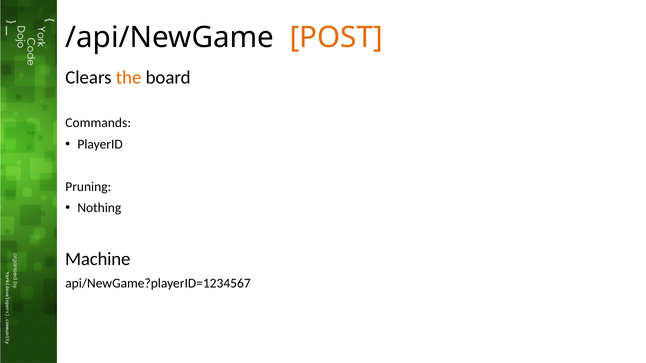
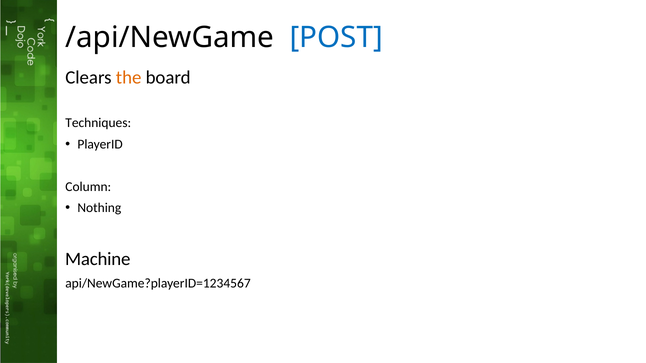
POST colour: orange -> blue (336, 38)
Commands: Commands -> Techniques (98, 123)
Pruning: Pruning -> Column (88, 187)
